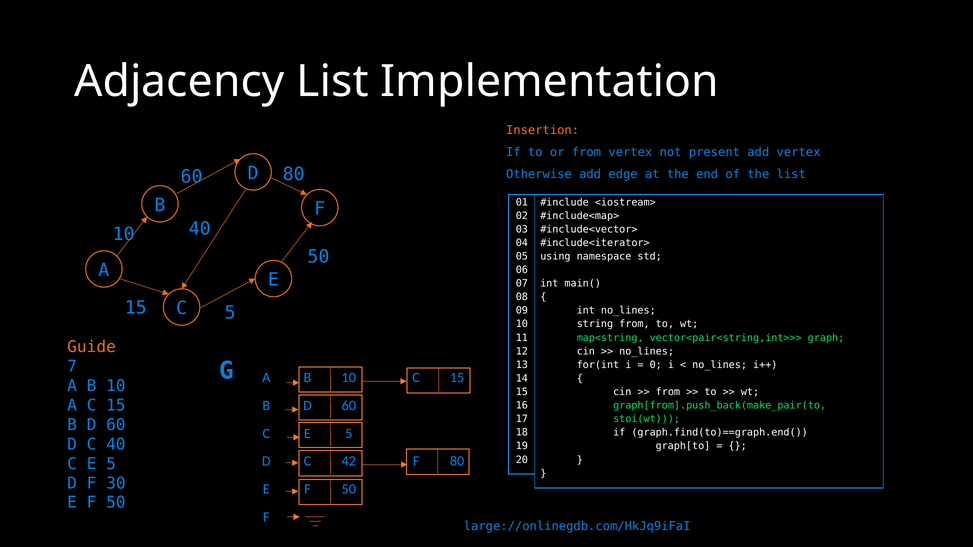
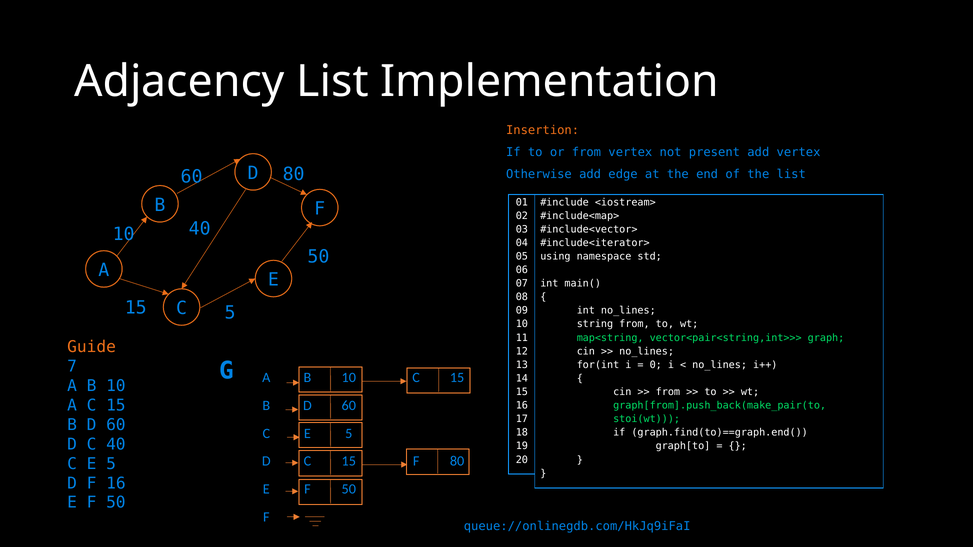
D C 42: 42 -> 15 (349, 462)
F 30: 30 -> 16 (116, 483)
large://onlinegdb.com/HkJq9iFaI: large://onlinegdb.com/HkJq9iFaI -> queue://onlinegdb.com/HkJq9iFaI (577, 526)
